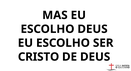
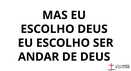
CRISTO: CRISTO -> ANDAR (39, 57)
